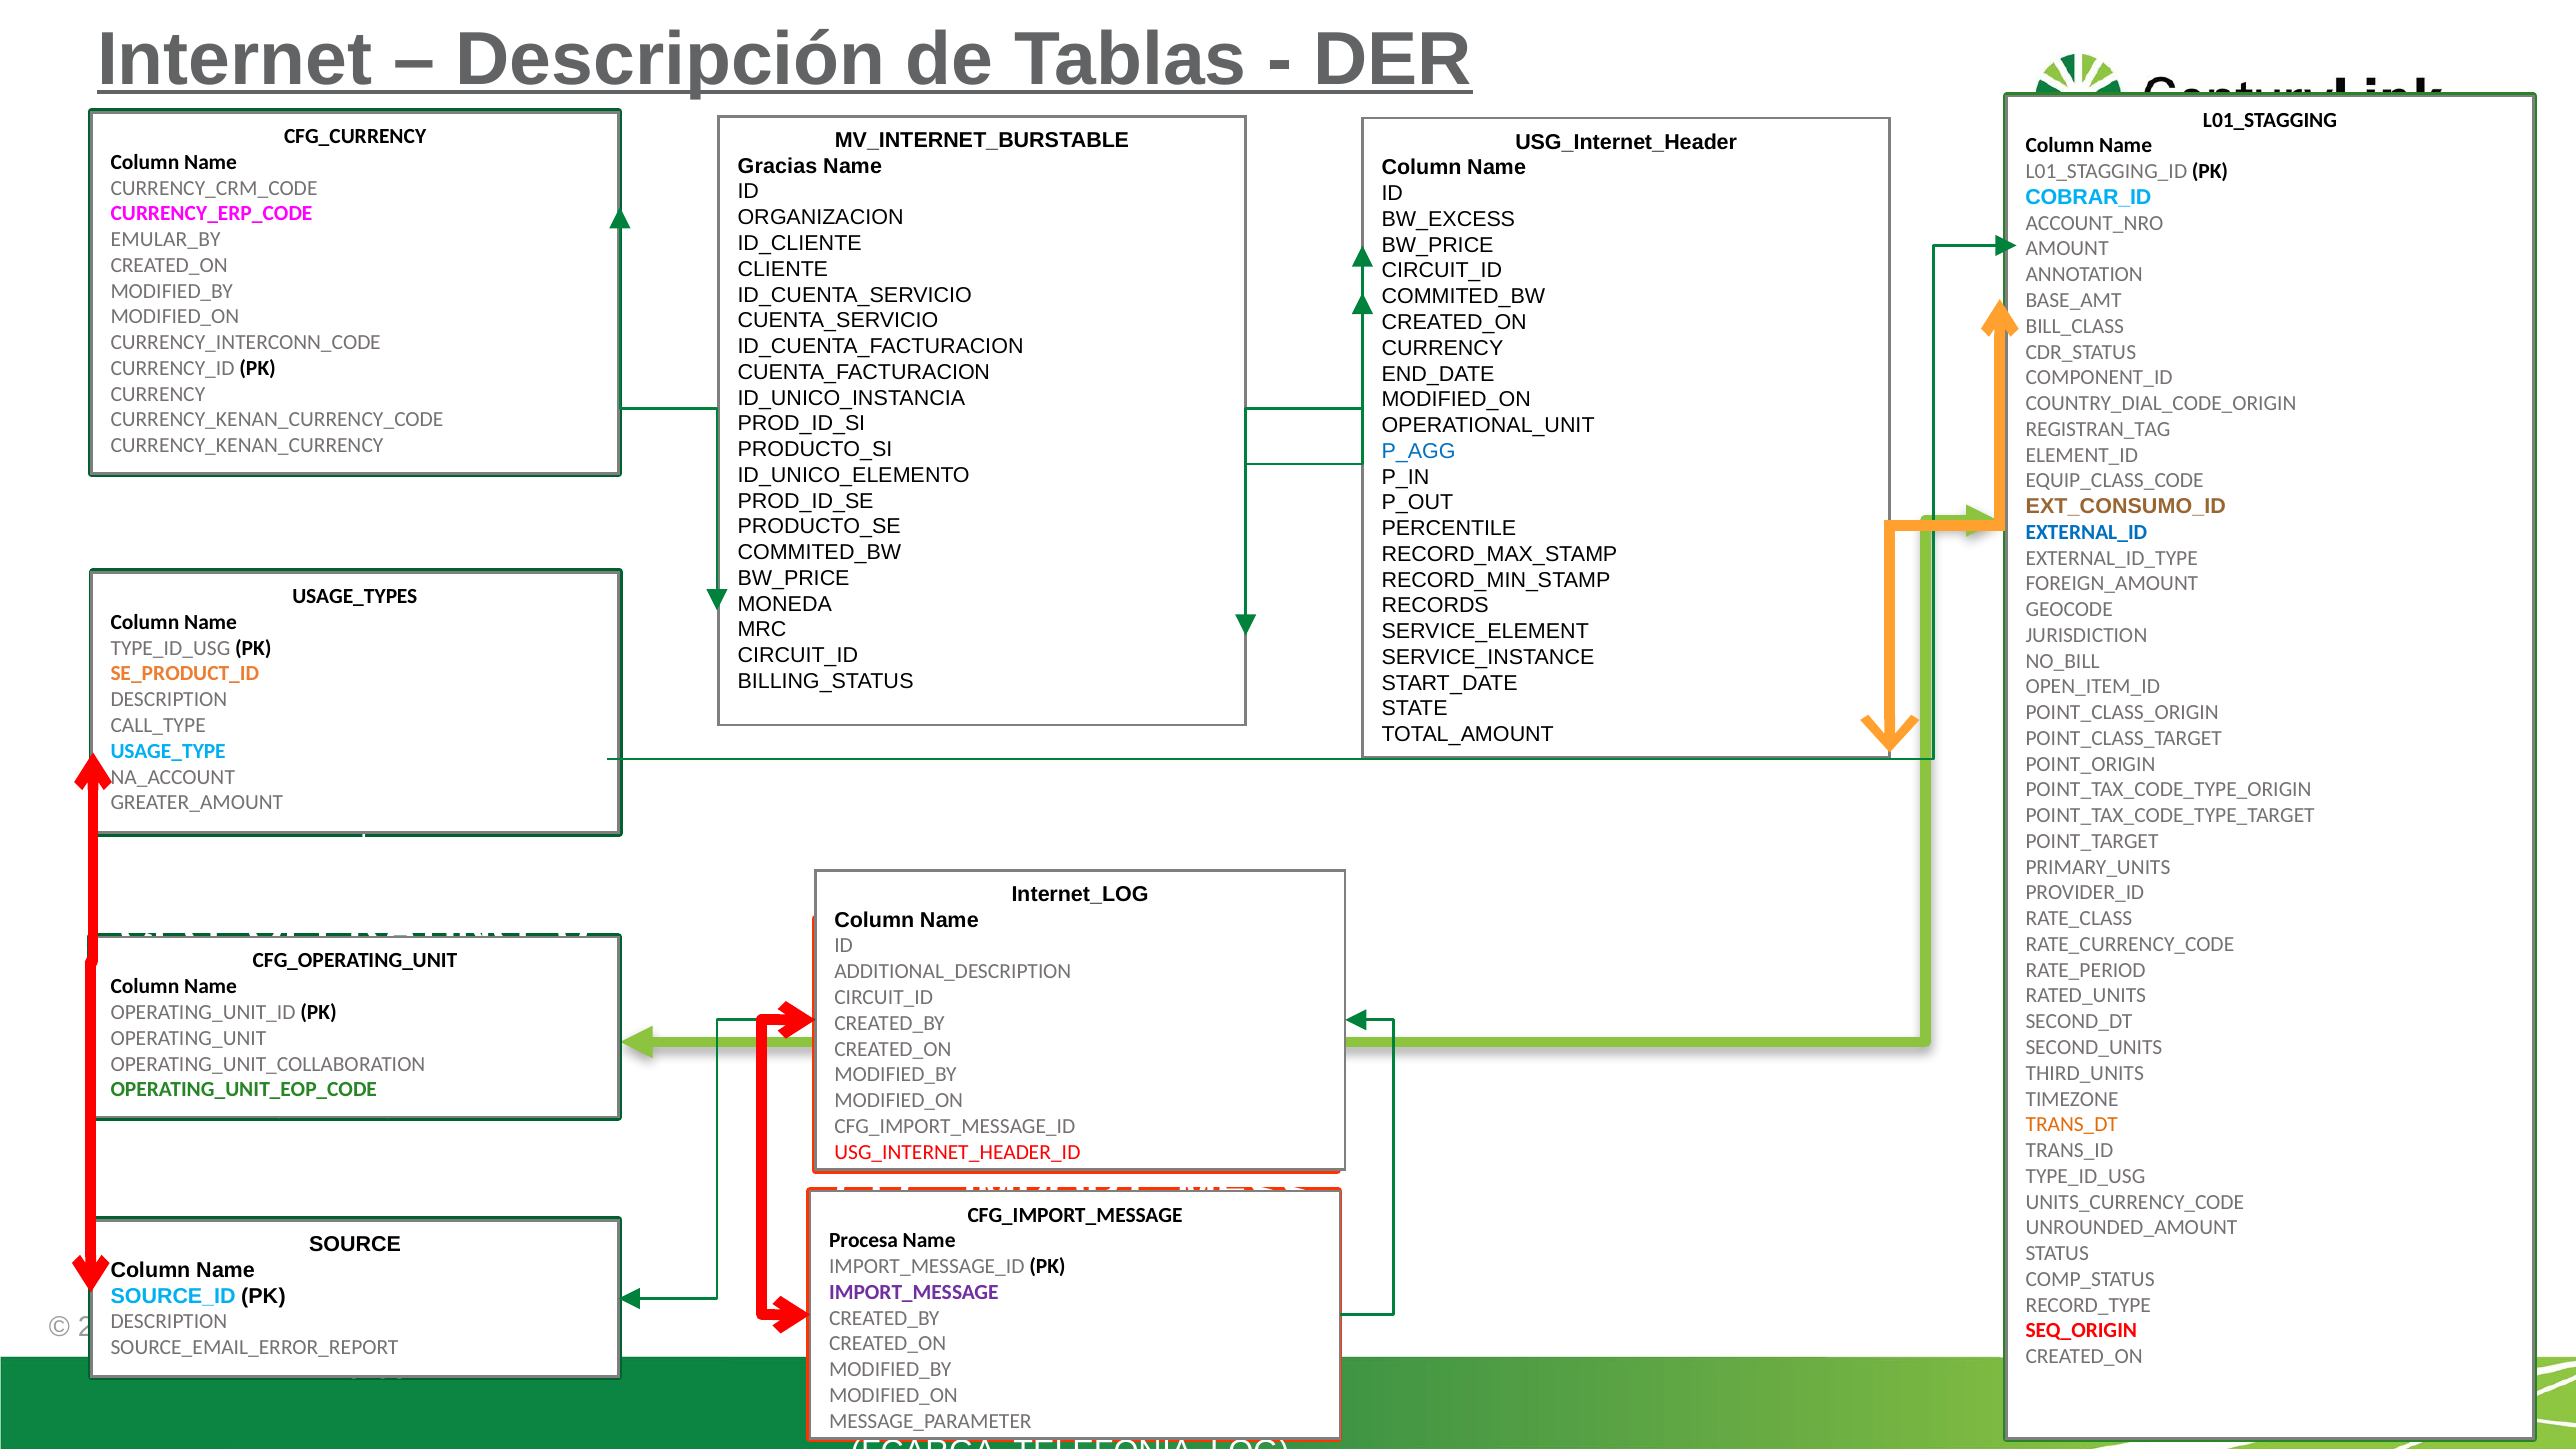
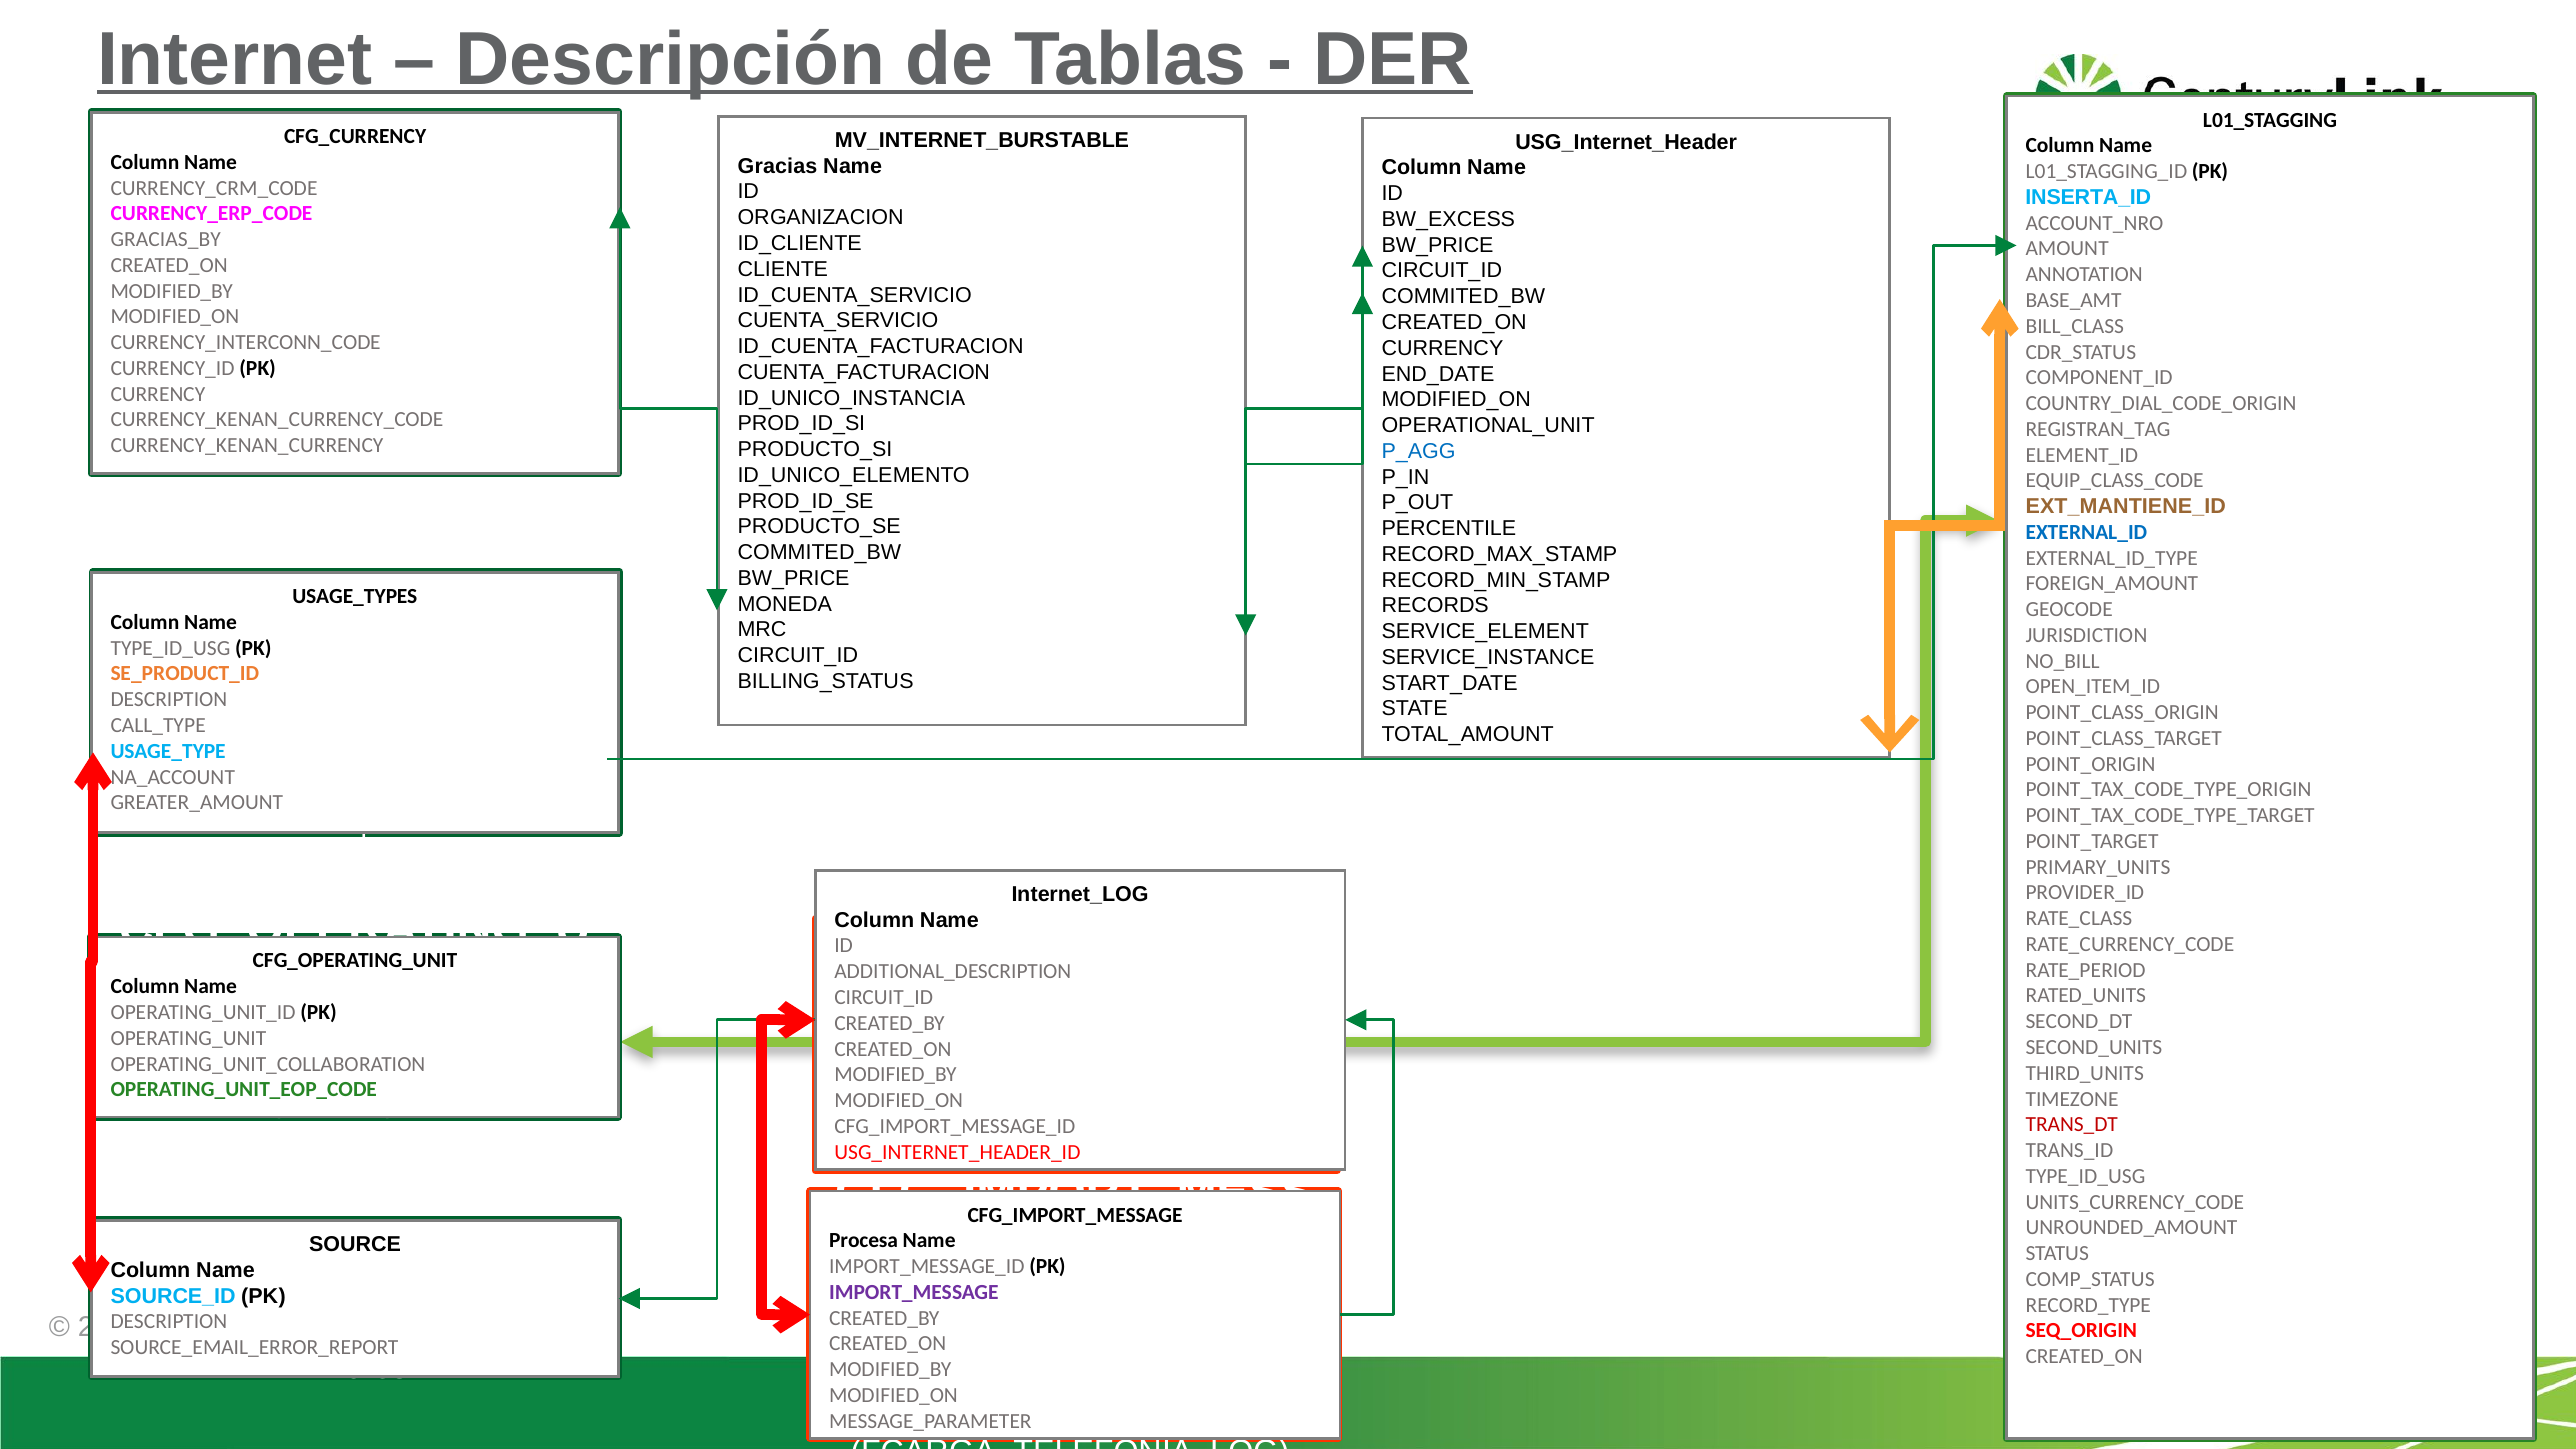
COBRAR_ID: COBRAR_ID -> INSERTA_ID (2088, 197)
EMULAR_BY: EMULAR_BY -> GRACIAS_BY (166, 239)
EXT_CONSUMO_ID: EXT_CONSUMO_ID -> EXT_MANTIENE_ID (2126, 506)
TRANS_DT colour: orange -> red (2072, 1125)
